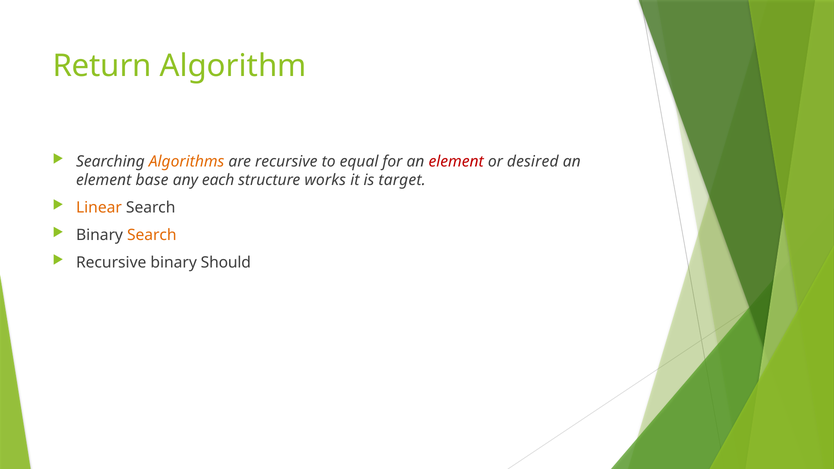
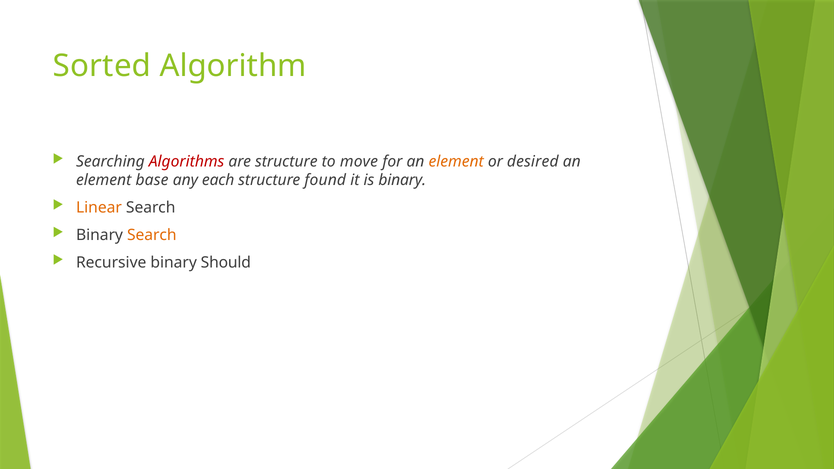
Return: Return -> Sorted (102, 66)
Algorithms colour: orange -> red (187, 161)
are recursive: recursive -> structure (286, 161)
equal: equal -> move (359, 161)
element colour: red -> orange (456, 161)
works: works -> found (325, 180)
is target: target -> binary (402, 180)
